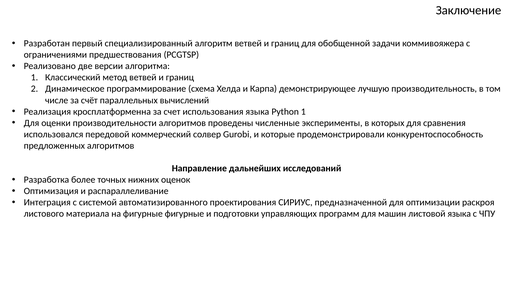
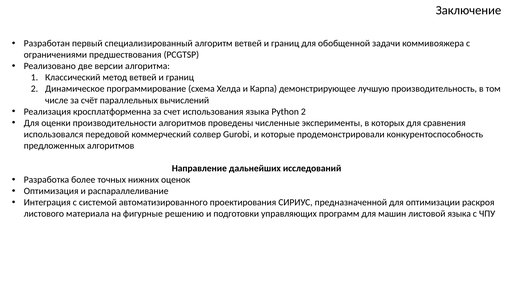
Python 1: 1 -> 2 (303, 112)
фигурные фигурные: фигурные -> решению (184, 214)
